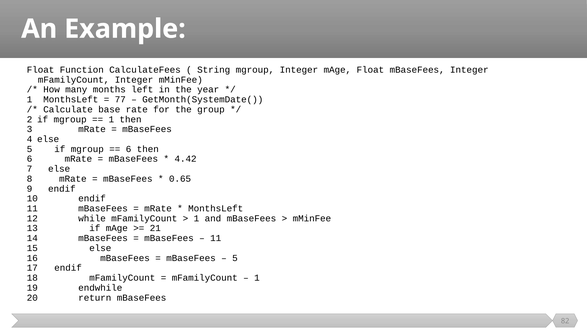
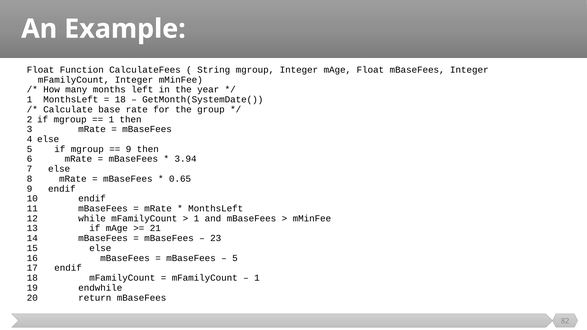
77: 77 -> 18 (120, 100)
6: 6 -> 9 (129, 149)
4.42: 4.42 -> 3.94 (186, 159)
11: 11 -> 23 (216, 238)
